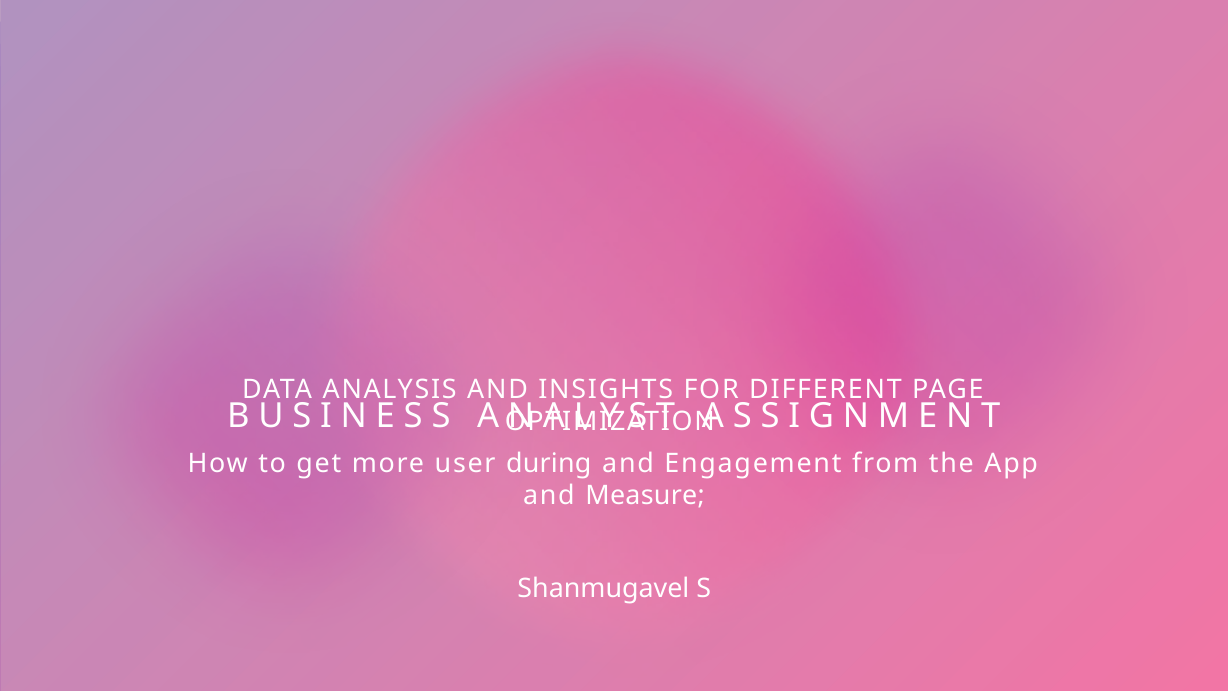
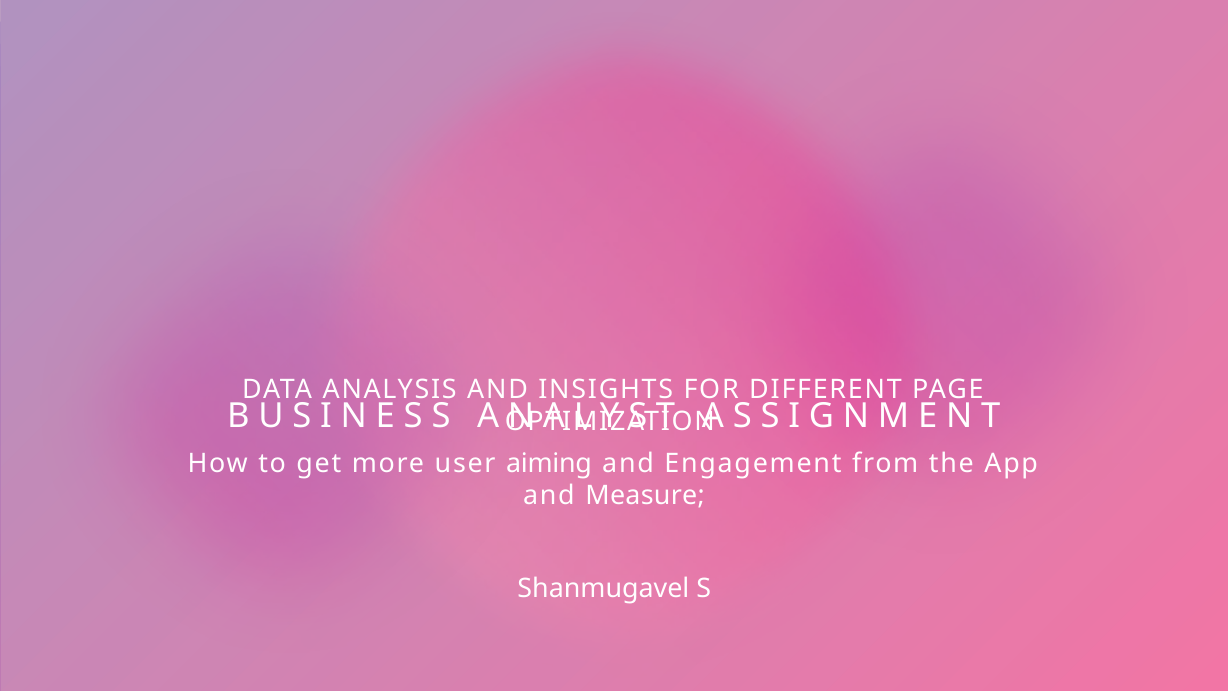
during: during -> aiming (549, 464)
